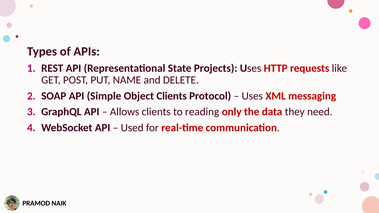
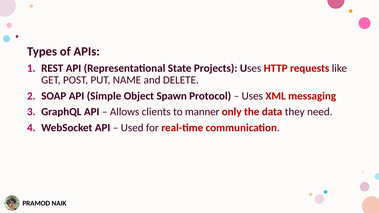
Object Clients: Clients -> Spawn (172, 96)
reading: reading -> manner (202, 112)
